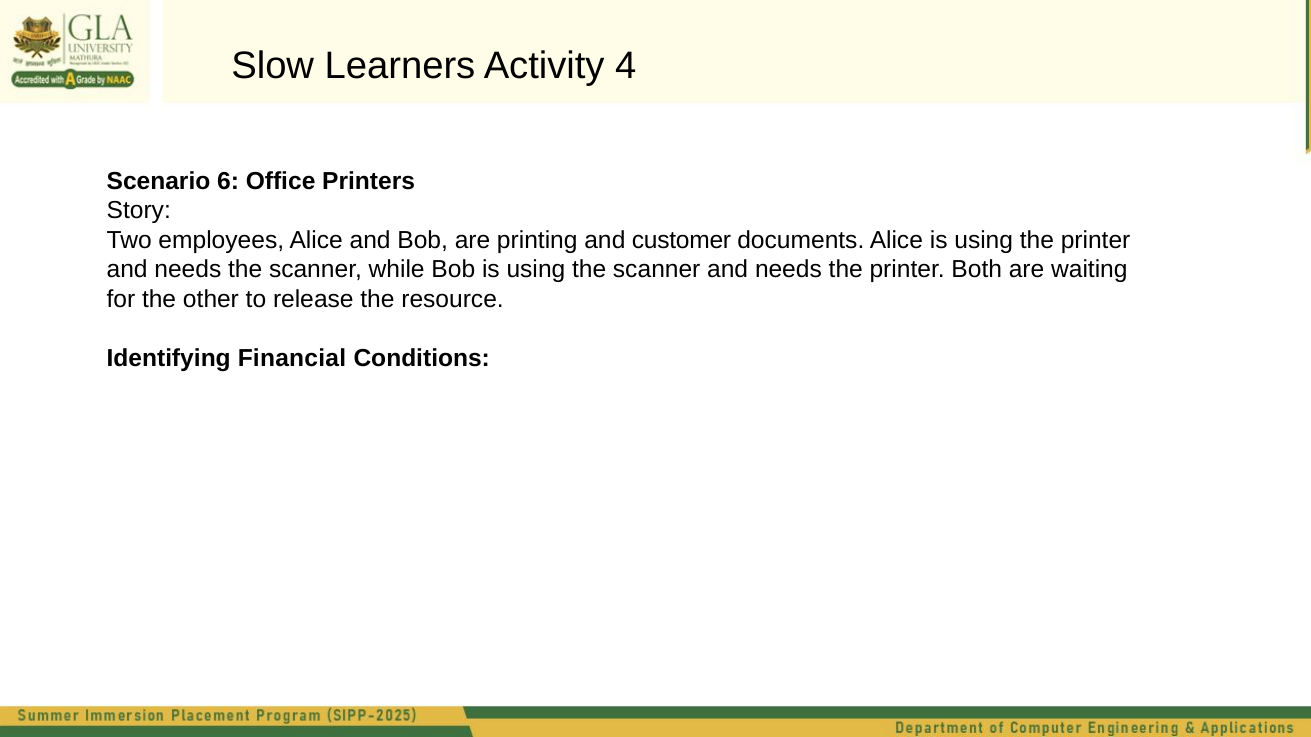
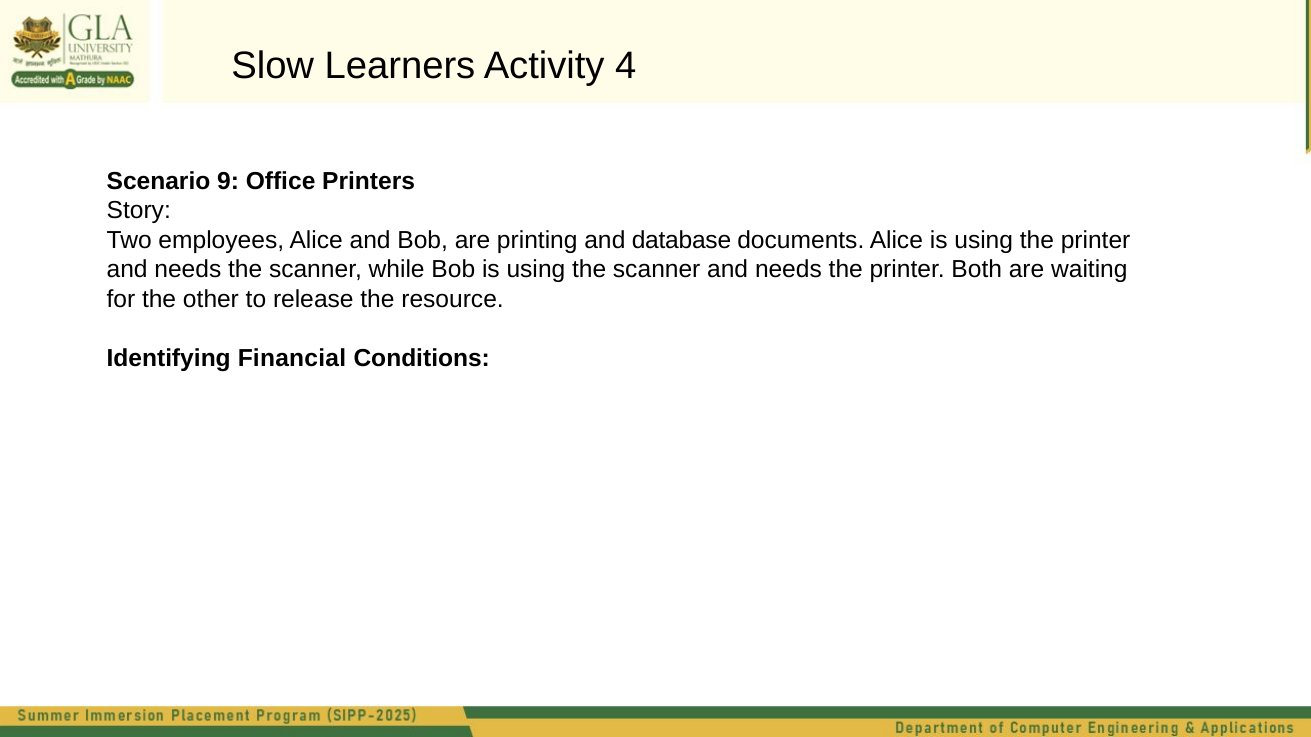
6: 6 -> 9 (228, 181)
customer: customer -> database (682, 240)
